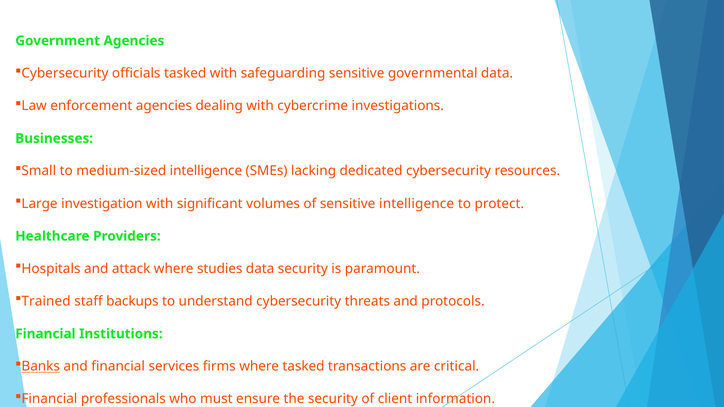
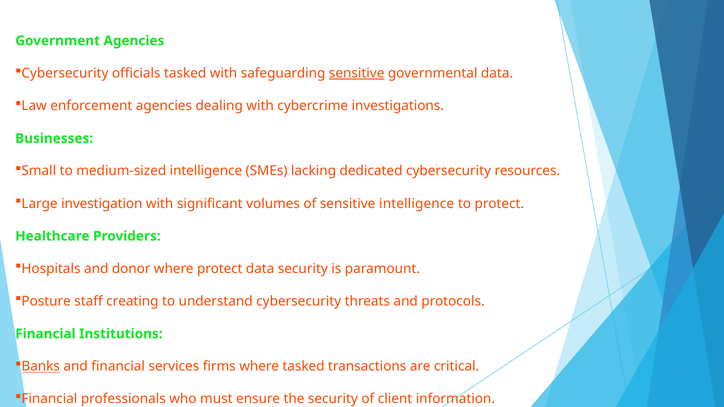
sensitive underline: none -> present (357, 73)
attack: attack -> donor (131, 269)
where studies: studies -> protect (220, 269)
Trained: Trained -> Posture (46, 301)
backups: backups -> creating (132, 301)
